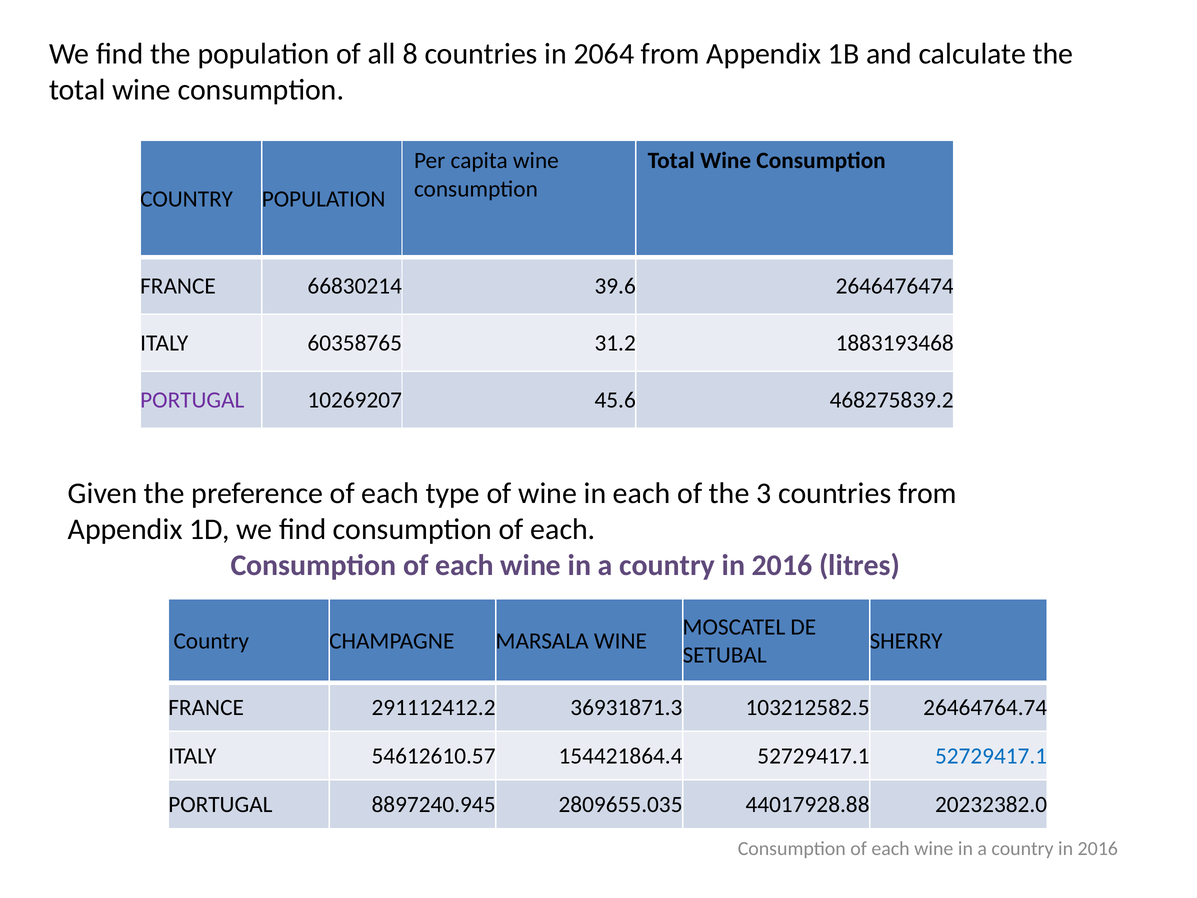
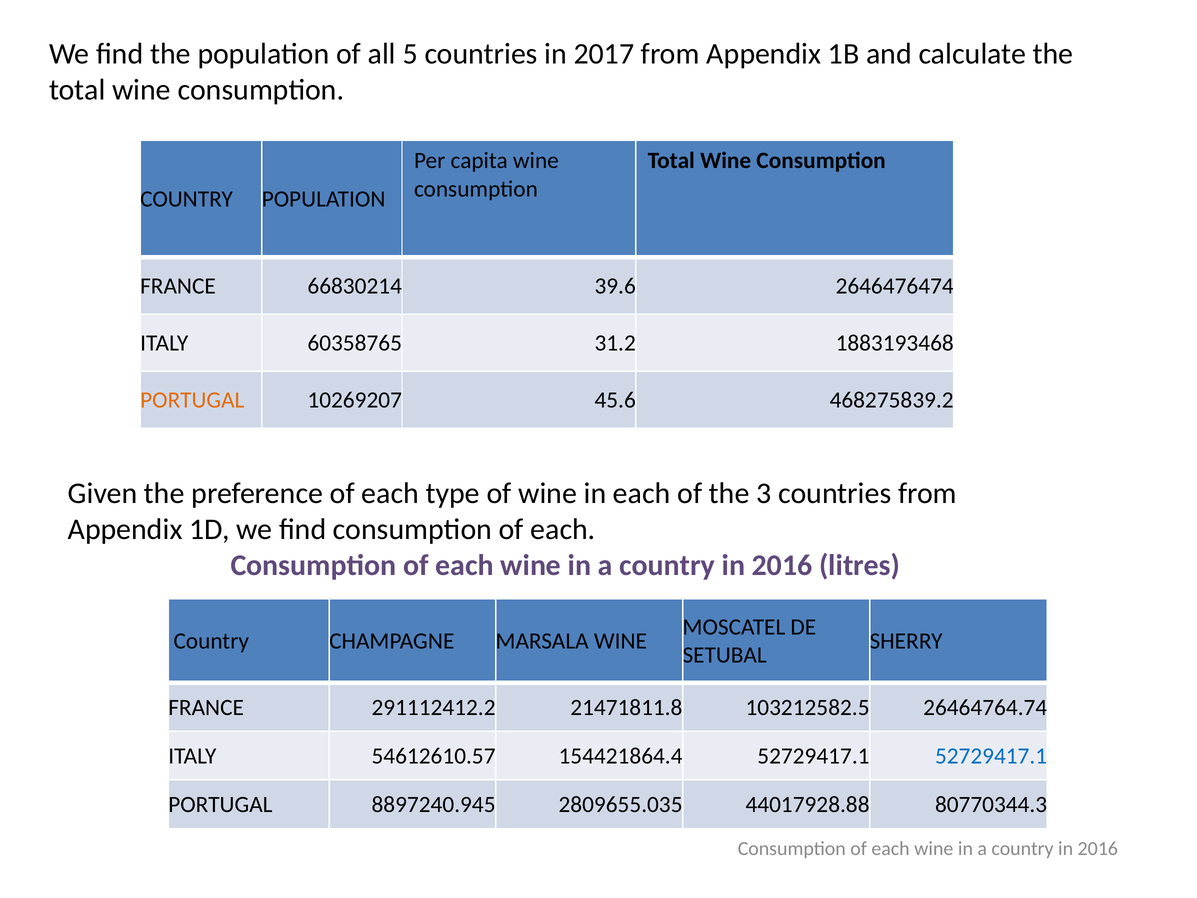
8: 8 -> 5 (410, 54)
2064: 2064 -> 2017 (604, 54)
PORTUGAL colour: purple -> orange (192, 400)
36931871.3: 36931871.3 -> 21471811.8 (626, 707)
20232382.0: 20232382.0 -> 80770344.3 (991, 804)
